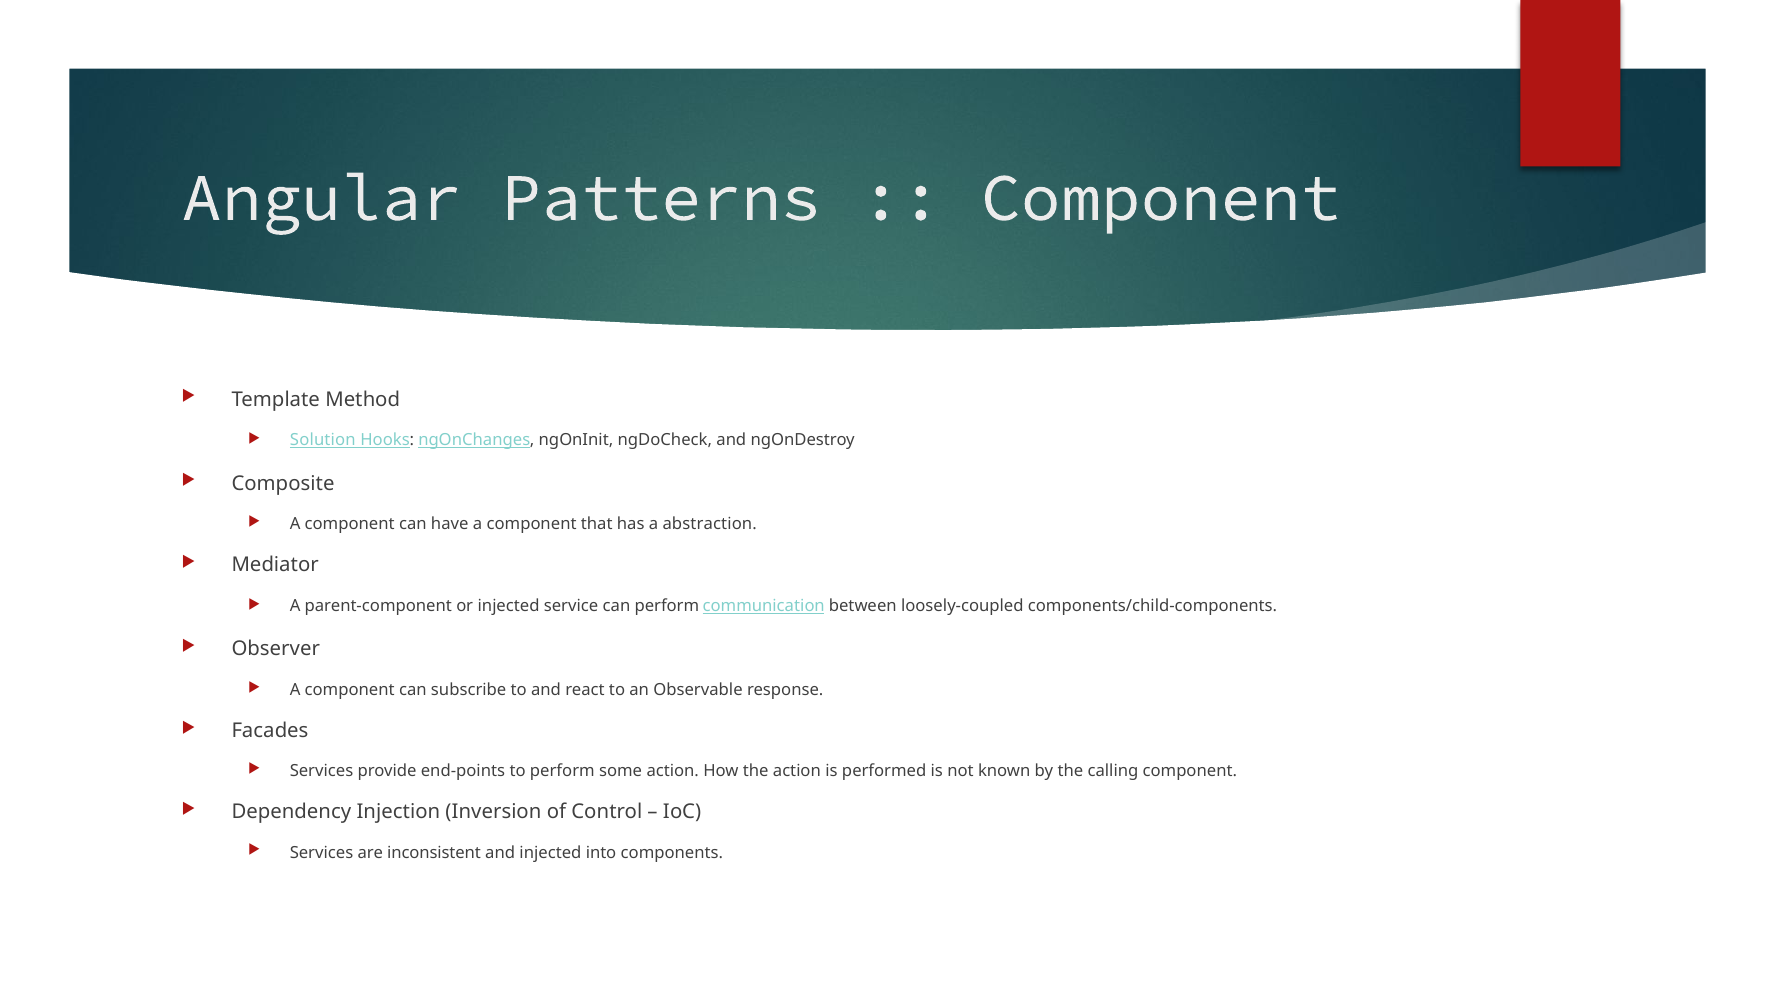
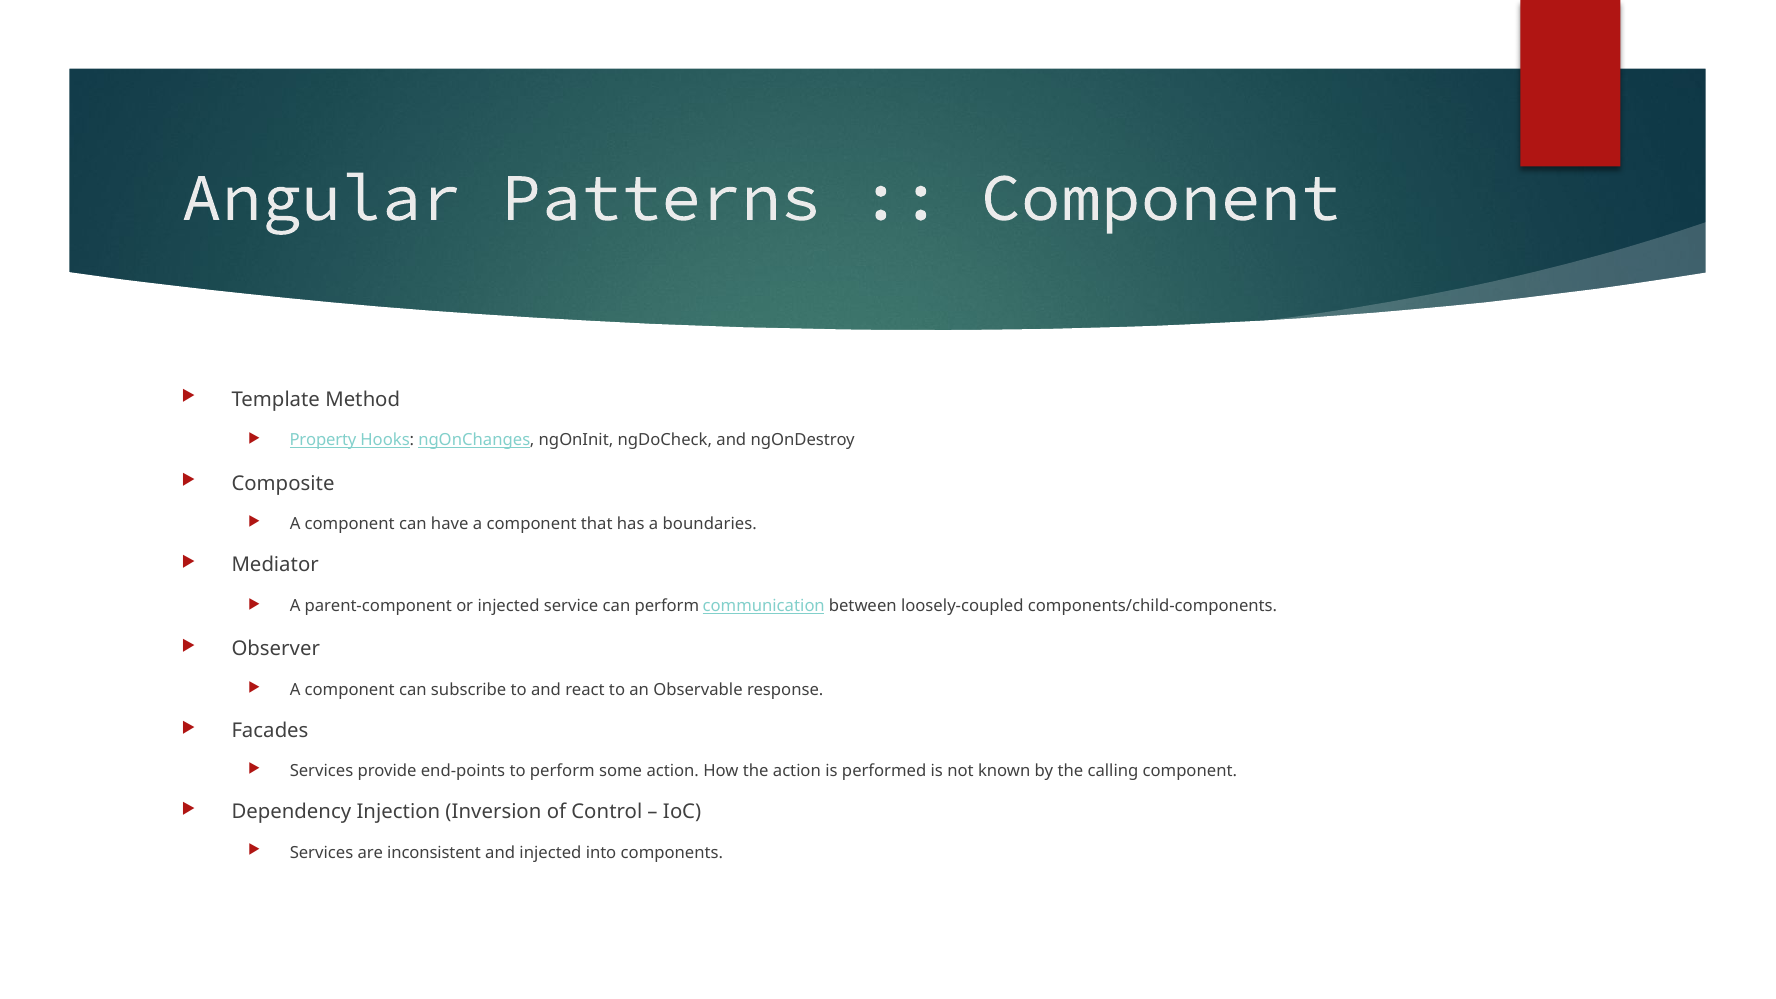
Solution: Solution -> Property (323, 440)
abstraction: abstraction -> boundaries (710, 524)
